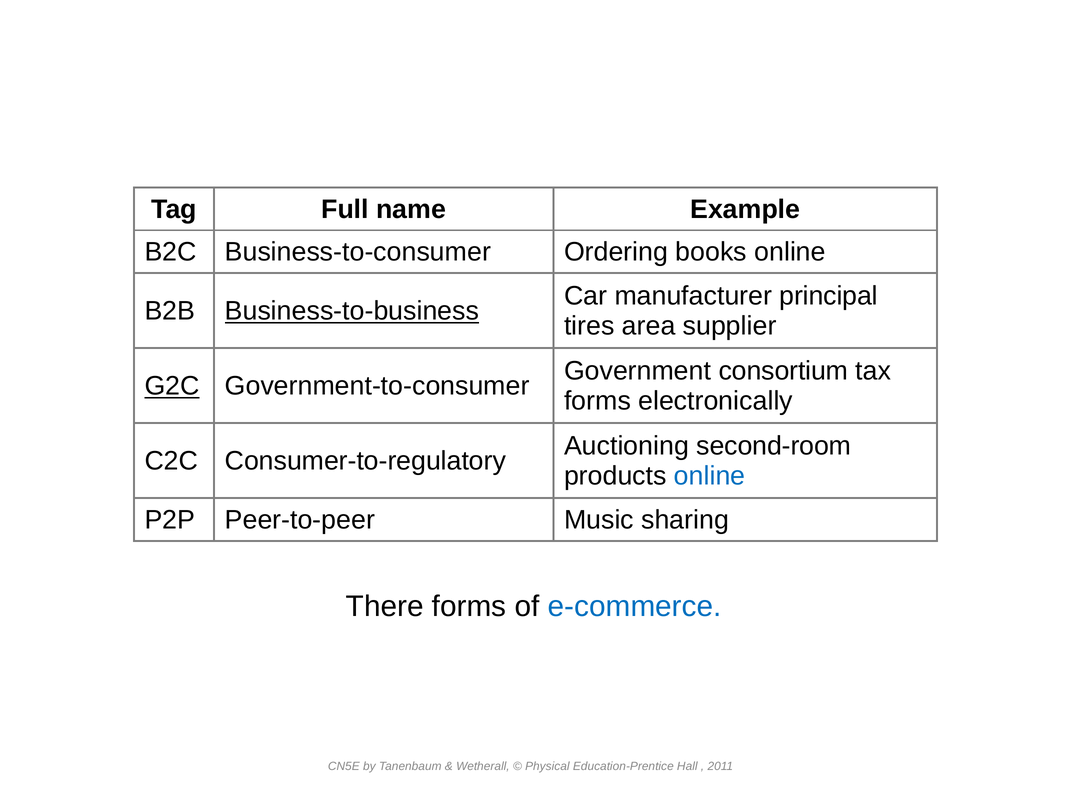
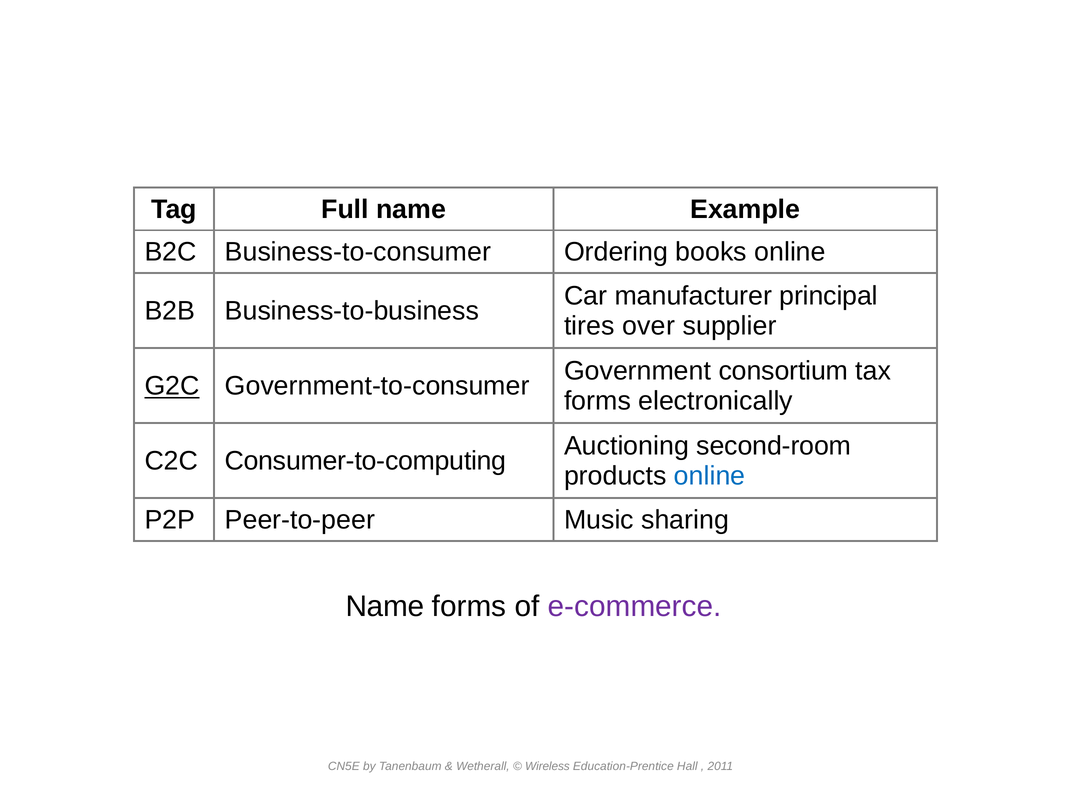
Business-to-business underline: present -> none (352, 311)
area: area -> over (649, 326)
Consumer-to-regulatory: Consumer-to-regulatory -> Consumer-to-computing (366, 461)
There: There -> Name (385, 607)
e-commerce colour: blue -> purple (635, 607)
Physical: Physical -> Wireless (547, 767)
